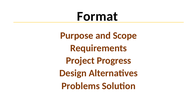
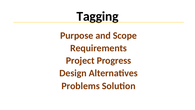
Format: Format -> Tagging (98, 16)
